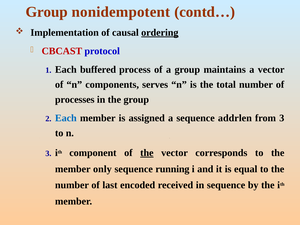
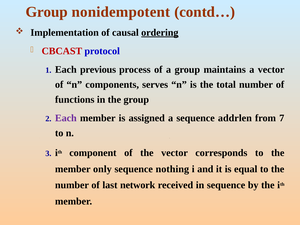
buffered: buffered -> previous (98, 70)
processes: processes -> functions (75, 100)
Each colour: blue -> purple (66, 118)
from 3: 3 -> 7 (282, 118)
the underline: present -> none (147, 153)
running: running -> nothing (172, 169)
encoded: encoded -> network (138, 185)
